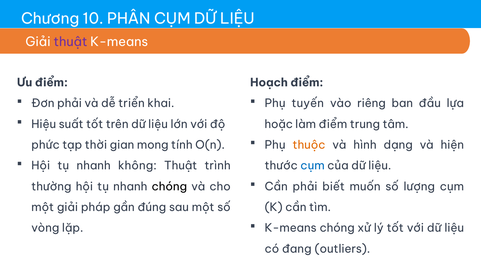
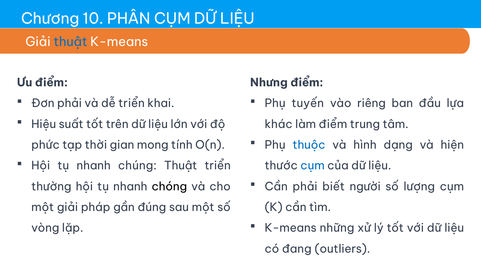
thuật colour: purple -> blue (70, 42)
Hoạch: Hoạch -> Nhưng (269, 83)
hoặc: hoặc -> khác (279, 124)
thuộc colour: orange -> blue (309, 145)
không: không -> chúng (137, 166)
Thuật trình: trình -> triển (218, 166)
muốn: muốn -> người (365, 187)
K-means chóng: chóng -> những (337, 229)
